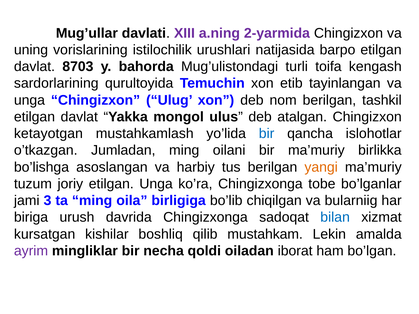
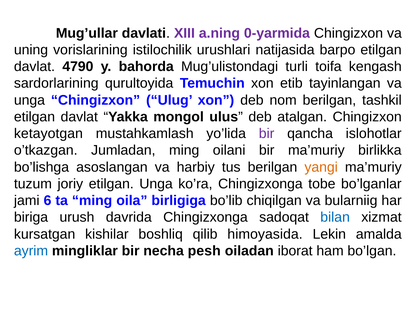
2-yarmida: 2-yarmida -> 0-yarmida (277, 33)
8703: 8703 -> 4790 (78, 67)
bir colour: blue -> purple (267, 134)
3: 3 -> 6 (48, 201)
mustahkam: mustahkam -> himoyasida (265, 234)
ayrim colour: purple -> blue (31, 251)
qoldi: qoldi -> pesh (204, 251)
